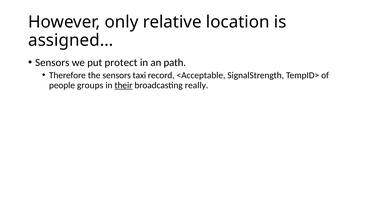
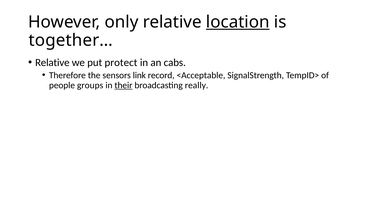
location underline: none -> present (238, 22)
assigned…: assigned… -> together… (71, 40)
Sensors: Sensors -> Relative (52, 63)
path: path -> cabs (175, 63)
taxi: taxi -> link (139, 75)
